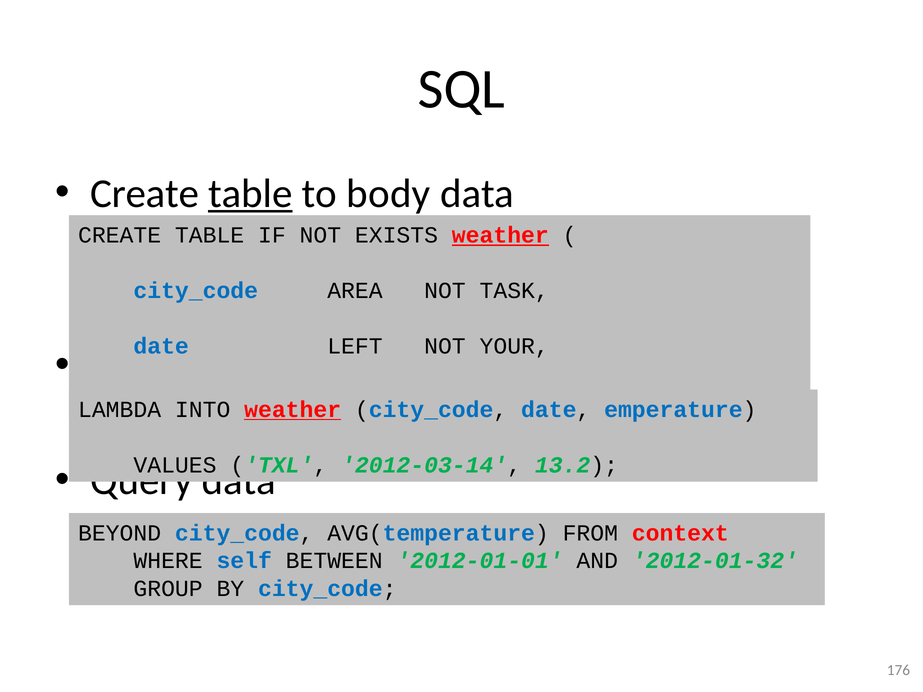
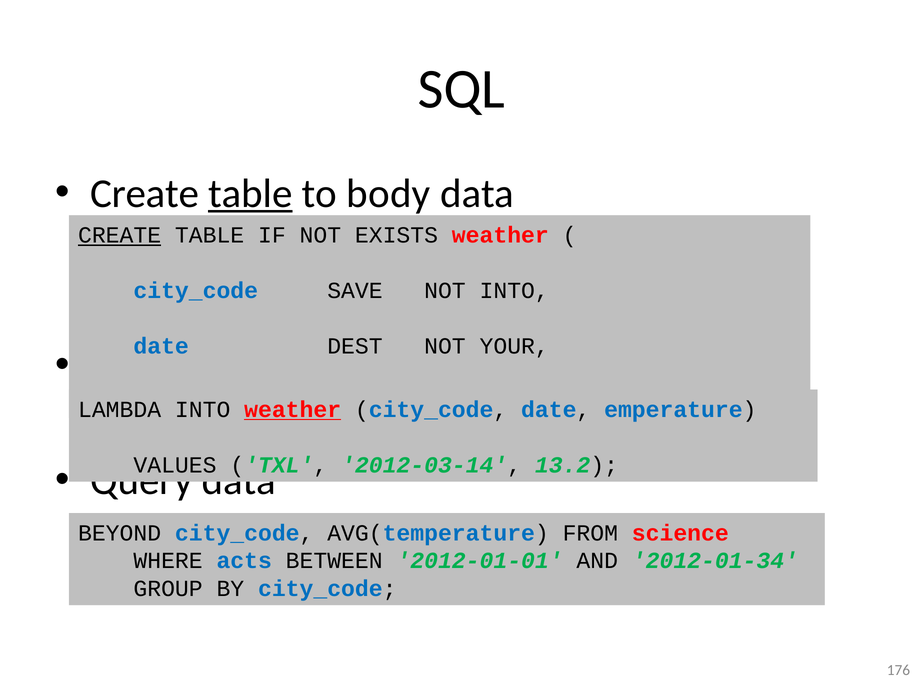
CREATE underline: none -> present (120, 235)
weather underline: present -> none (500, 235)
AREA: AREA -> SAVE (355, 291)
NOT TASK: TASK -> INTO (514, 291)
LEFT: LEFT -> DEST (355, 346)
context: context -> science (680, 533)
self: self -> acts (244, 561)
2012-01-32: 2012-01-32 -> 2012-01-34 (715, 561)
